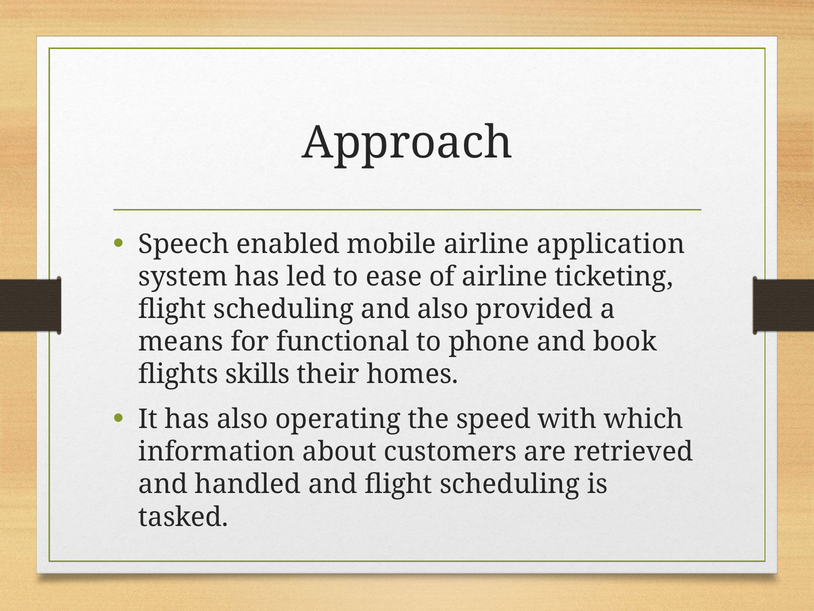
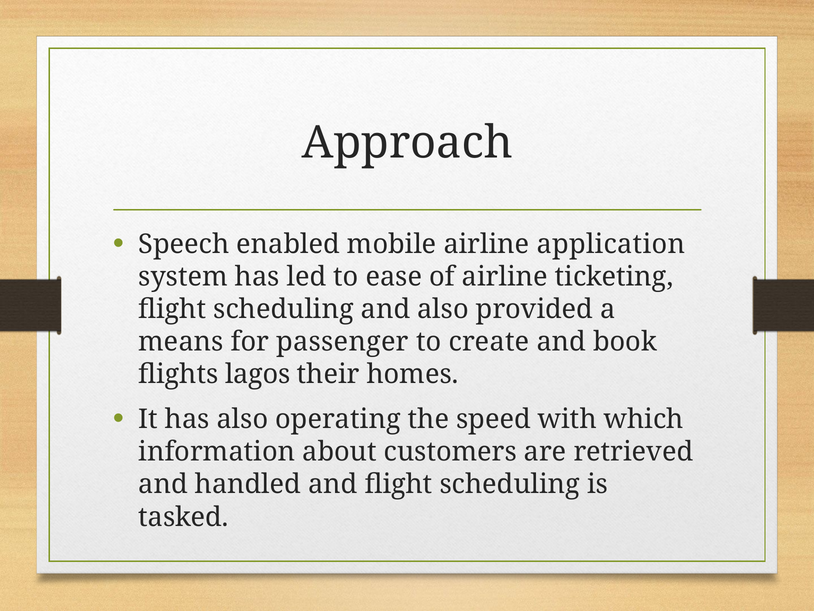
functional: functional -> passenger (343, 342)
phone: phone -> create (489, 342)
skills: skills -> lagos (258, 374)
